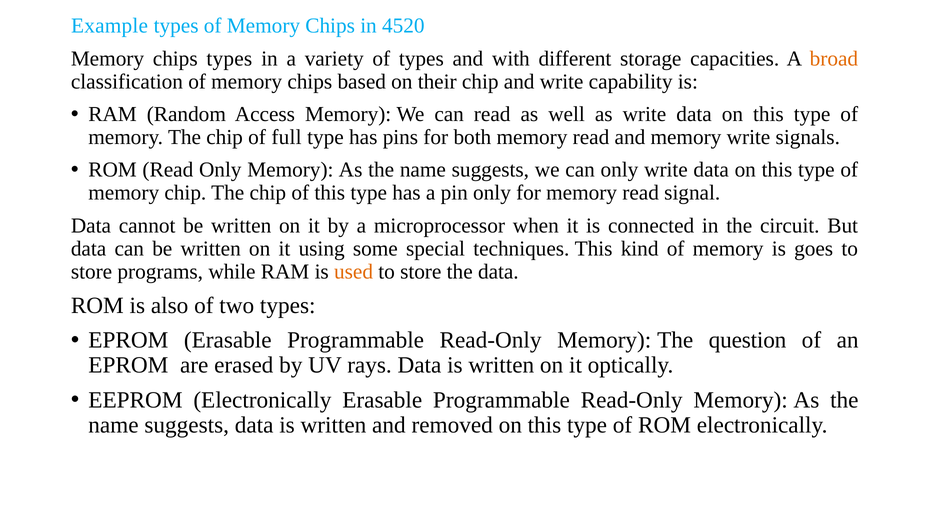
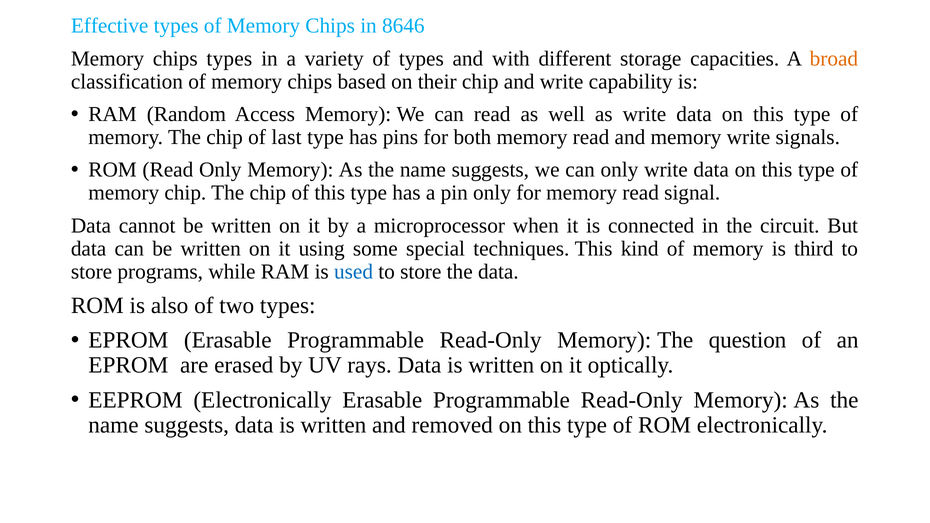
Example: Example -> Effective (110, 26)
4520: 4520 -> 8646 (403, 26)
full: full -> last (286, 137)
goes: goes -> third (814, 249)
used colour: orange -> blue (354, 272)
